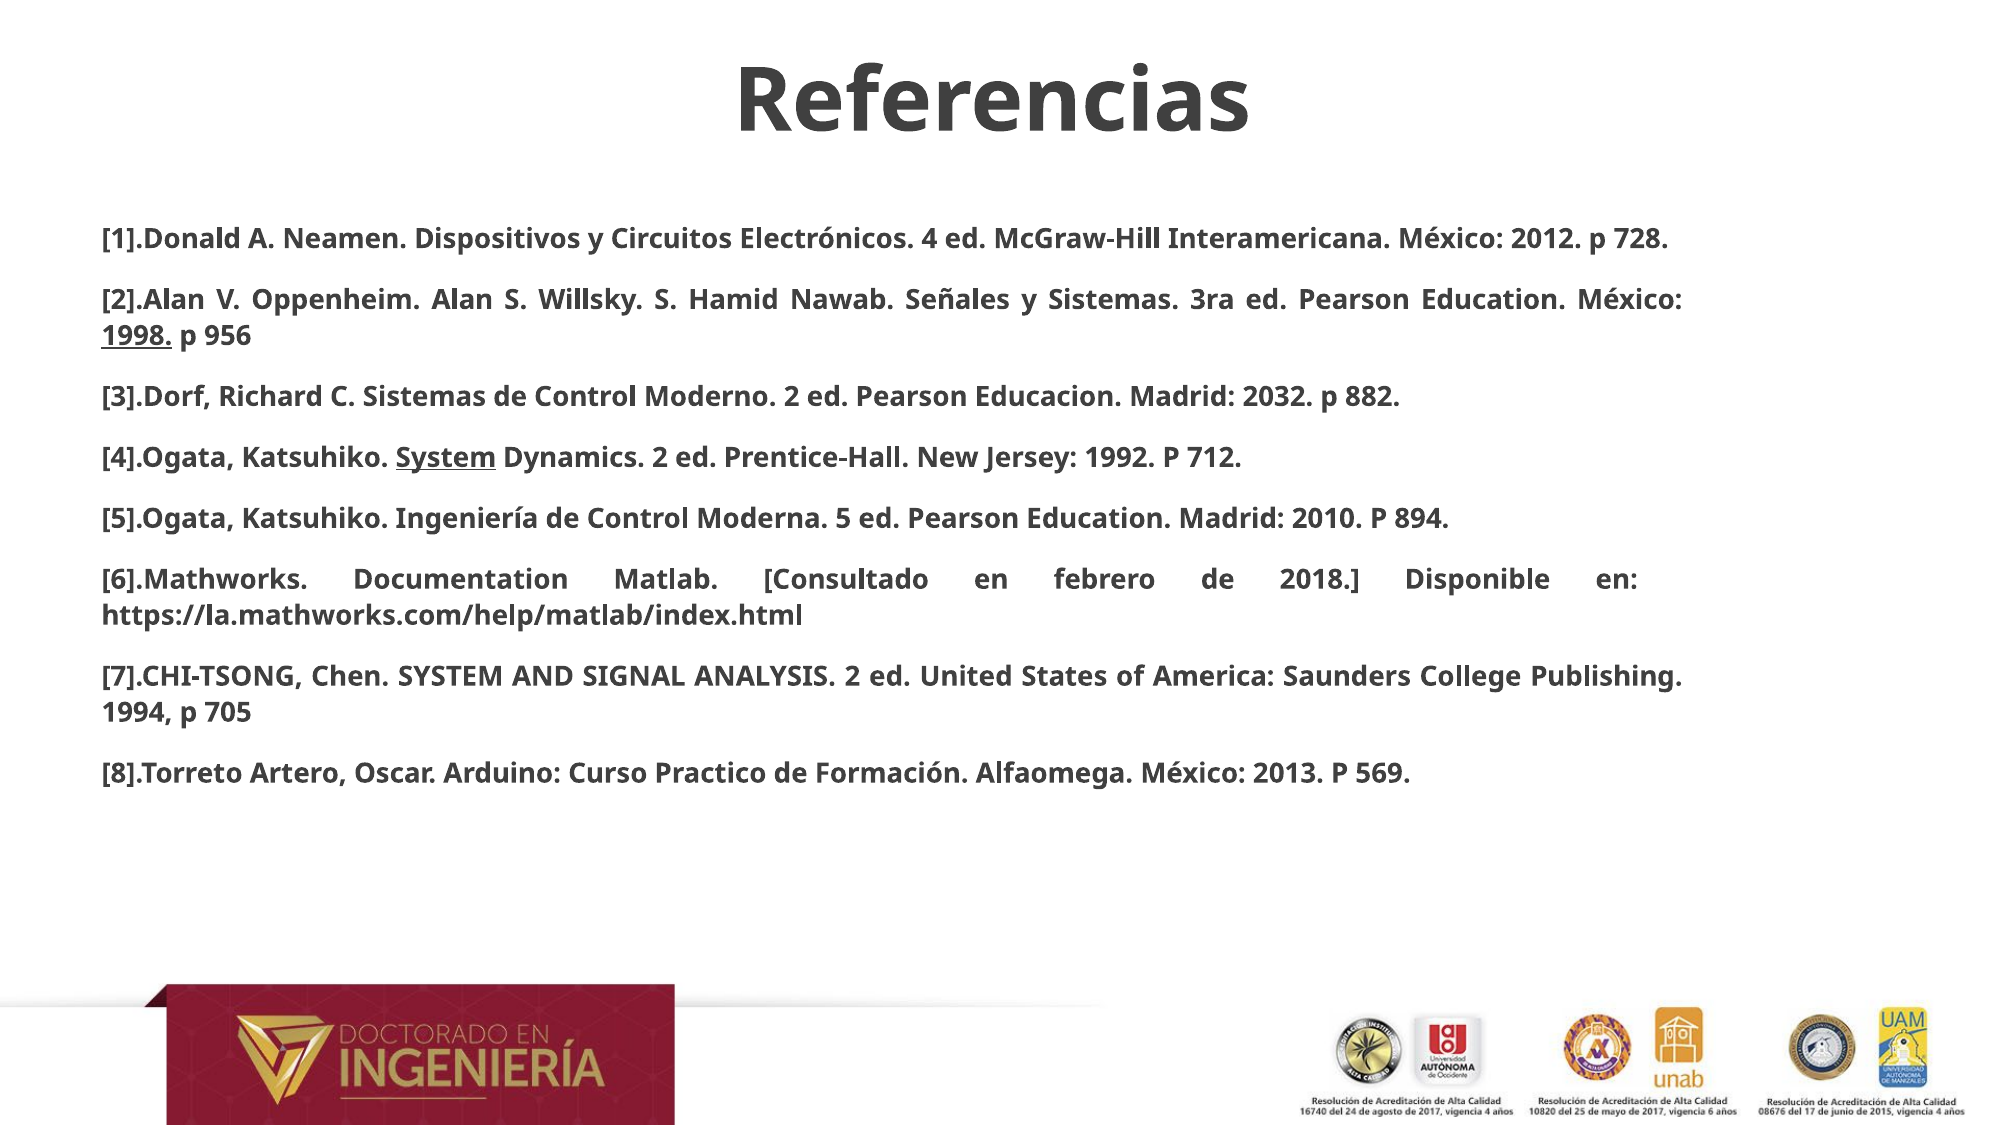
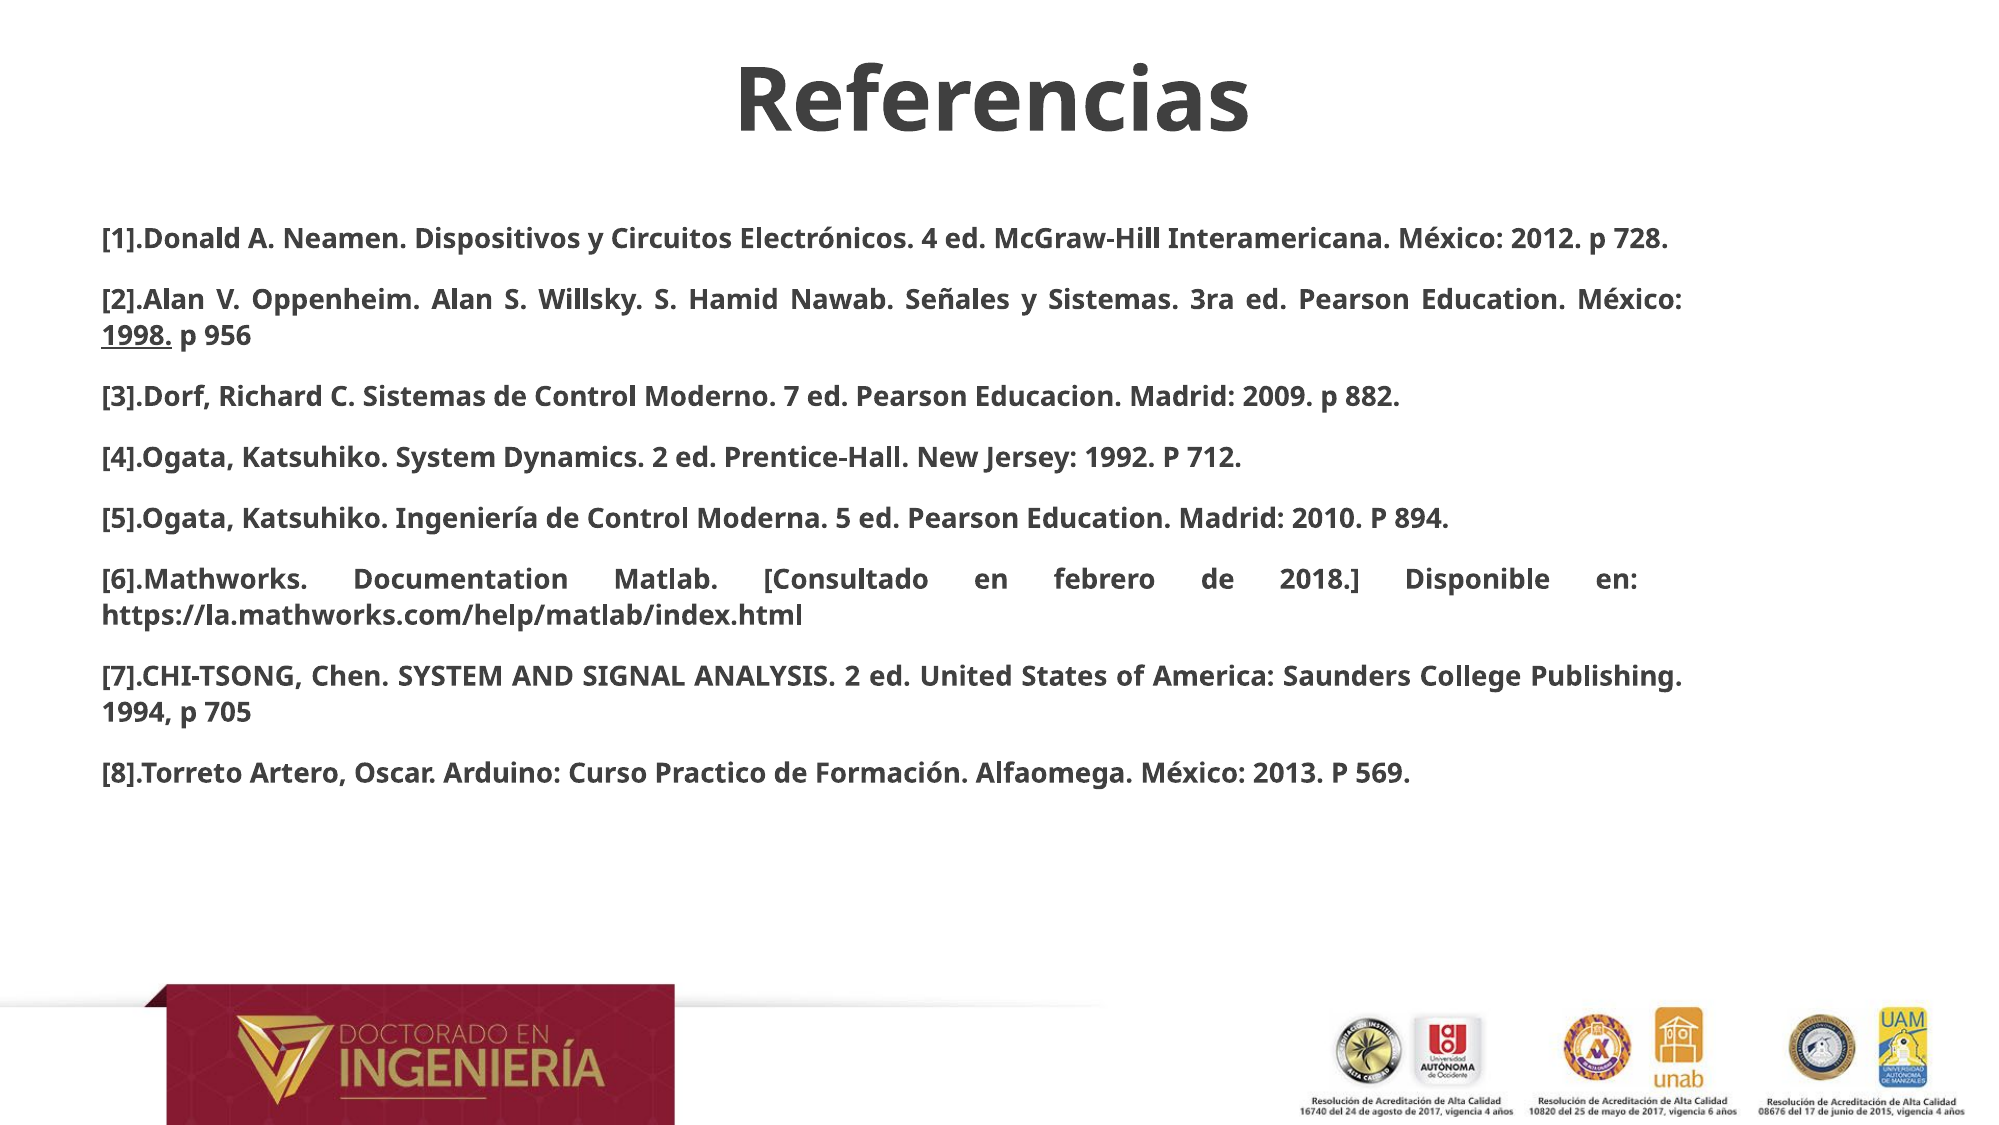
Moderno 2: 2 -> 7 (792, 397)
2032: 2032 -> 2009 (1278, 397)
System underline: present -> none (446, 457)
